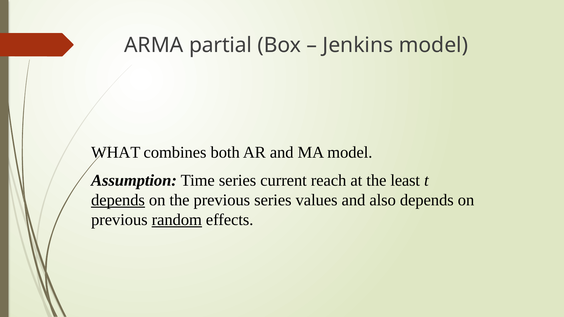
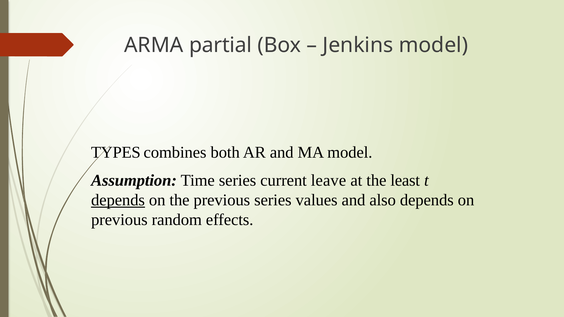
WHAT: WHAT -> TYPES (116, 152)
reach: reach -> leave (329, 180)
random underline: present -> none (177, 220)
